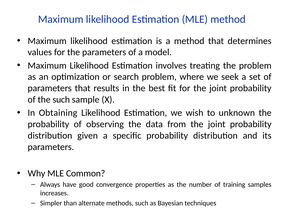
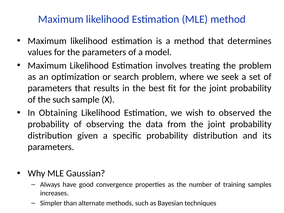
unknown: unknown -> observed (237, 113)
Common: Common -> Gaussian (86, 173)
